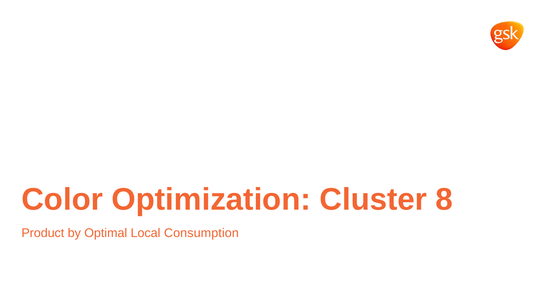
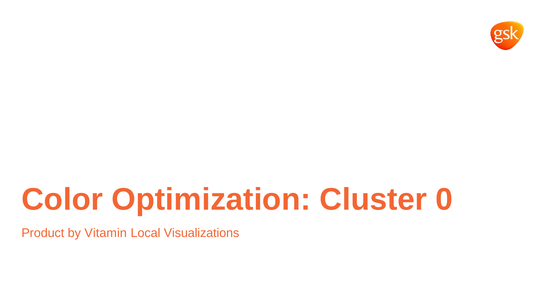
8: 8 -> 0 (444, 199)
Optimal: Optimal -> Vitamin (106, 233)
Consumption: Consumption -> Visualizations (202, 233)
